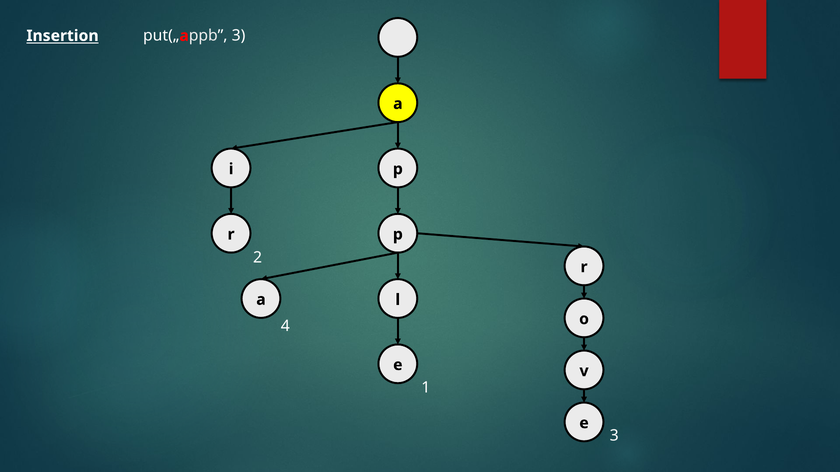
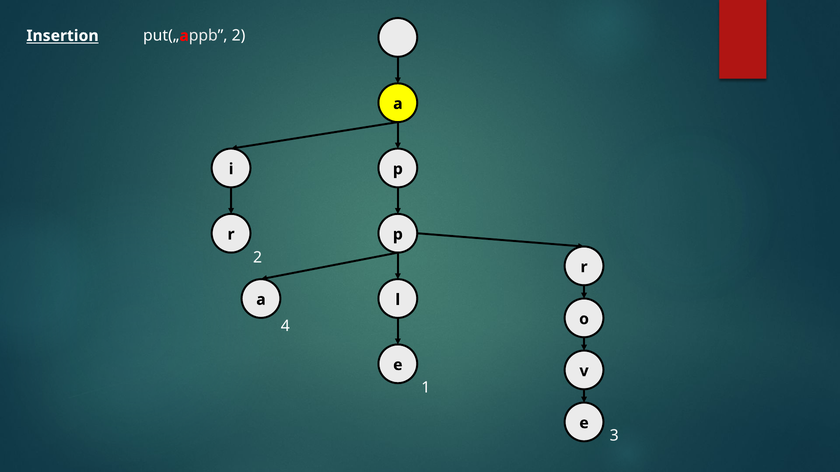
3: 3 -> 2 (239, 36)
